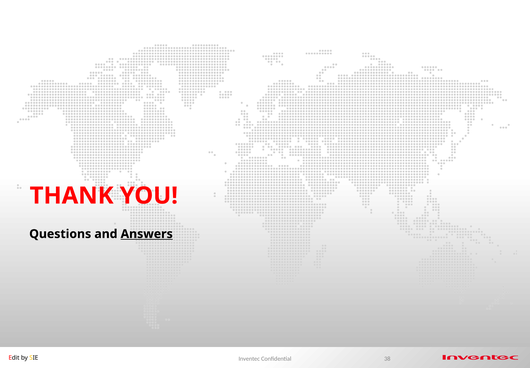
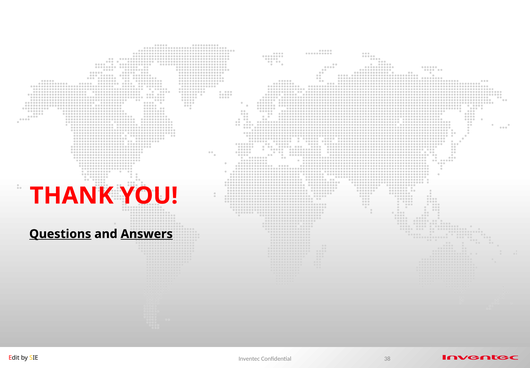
Questions underline: none -> present (60, 234)
